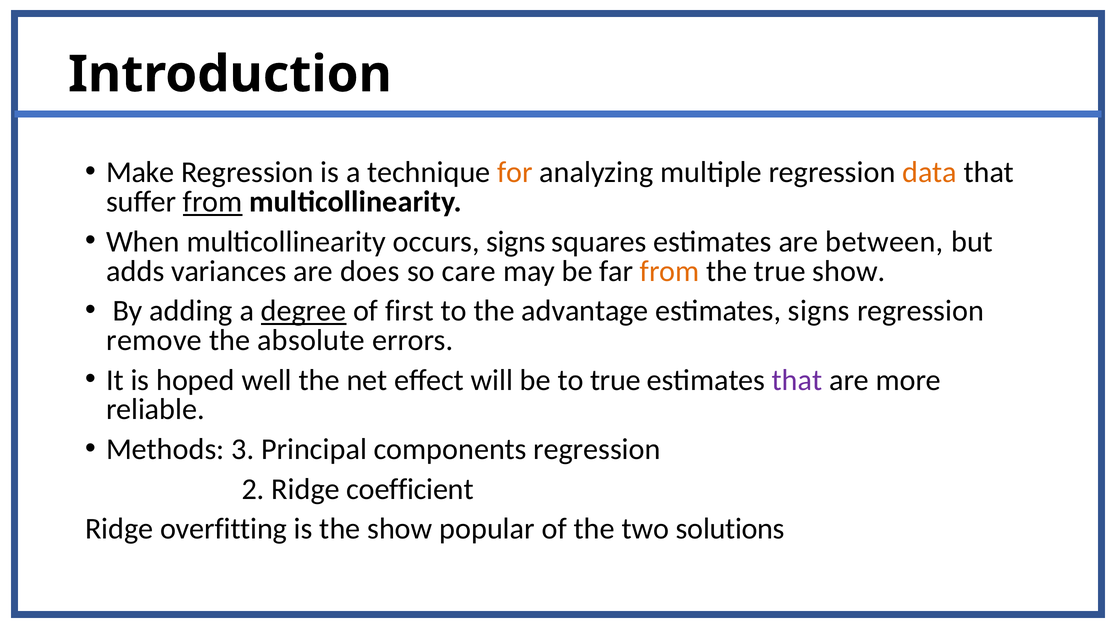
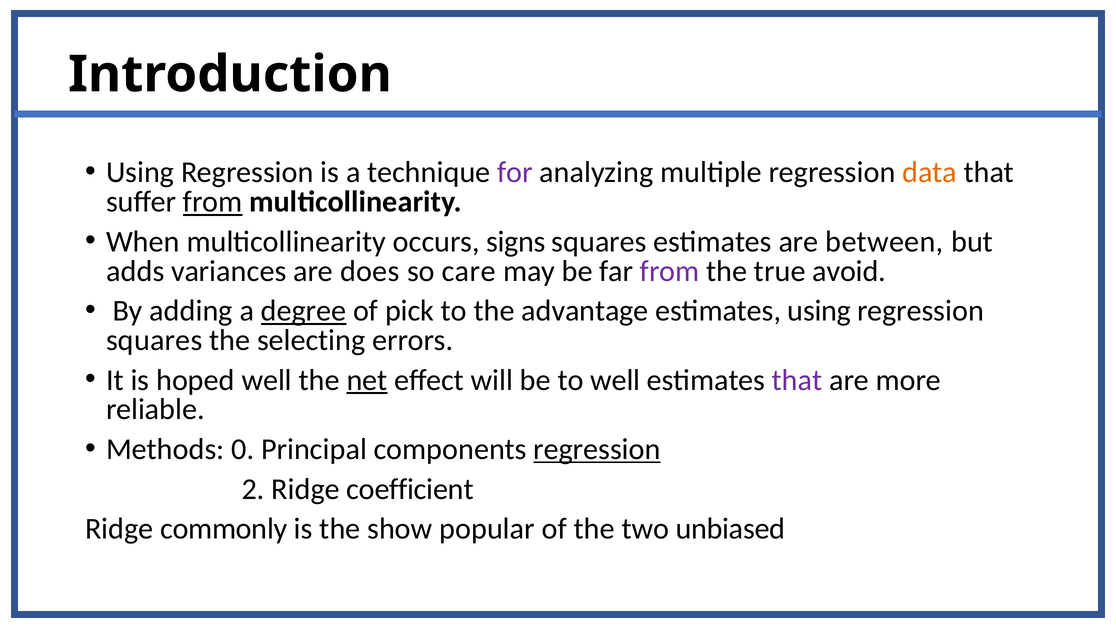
Make: Make -> Using (140, 172)
for colour: orange -> purple (515, 172)
from colour: orange -> purple (670, 271)
true show: show -> avoid (849, 271)
first: first -> pick (410, 311)
estimates signs: signs -> using (819, 311)
remove: remove -> squares (154, 340)
absolute: absolute -> selecting (311, 340)
net underline: none -> present (367, 380)
to true: true -> well (615, 380)
3: 3 -> 0 (243, 449)
regression underline: none -> present (597, 449)
overfitting: overfitting -> commonly (224, 529)
solutions: solutions -> unbiased (730, 529)
